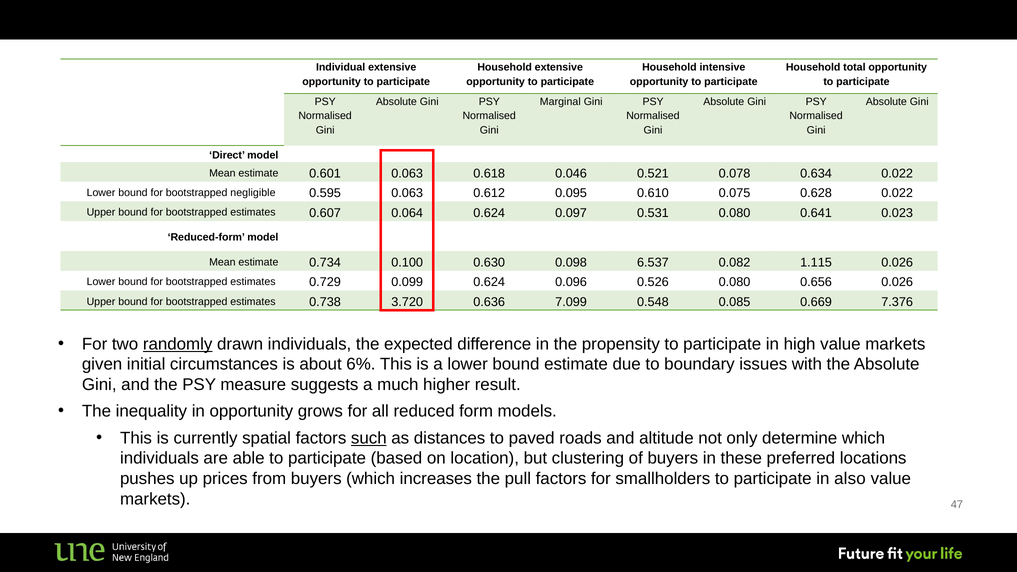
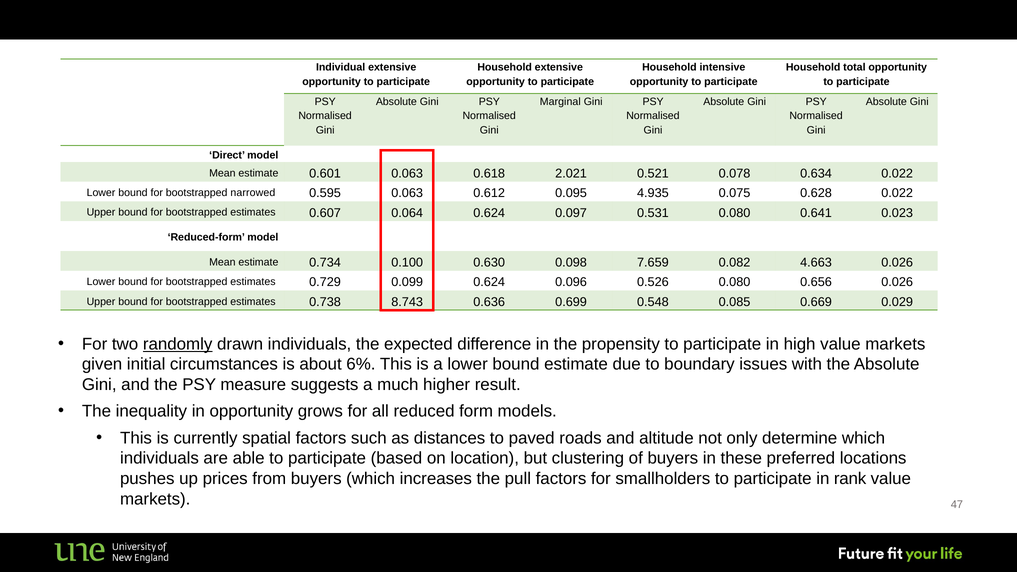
0.046: 0.046 -> 2.021 (571, 174)
negligible: negligible -> narrowed (253, 193)
0.610: 0.610 -> 4.935 (653, 193)
6.537: 6.537 -> 7.659 (653, 263)
1.115: 1.115 -> 4.663 (816, 263)
3.720: 3.720 -> 8.743 (407, 302)
7.099: 7.099 -> 0.699 (571, 302)
7.376: 7.376 -> 0.029 (897, 302)
such underline: present -> none (369, 438)
also: also -> rank (850, 479)
